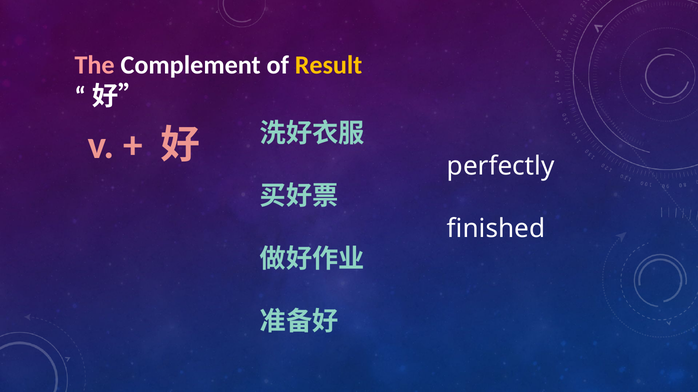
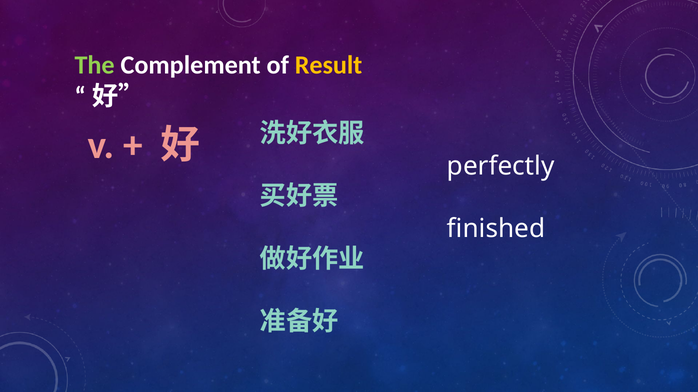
The colour: pink -> light green (95, 65)
